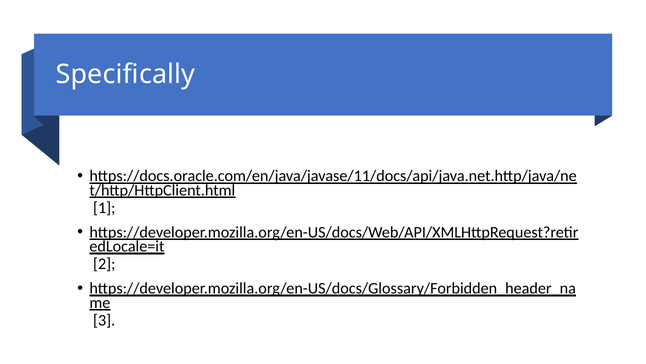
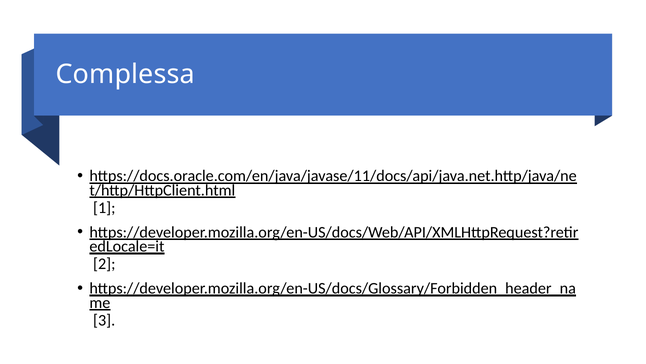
Specifically: Specifically -> Complessa (125, 74)
